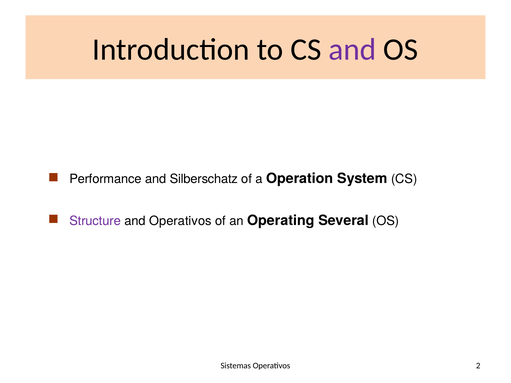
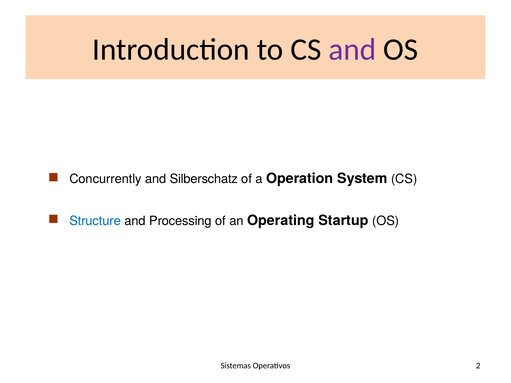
Performance: Performance -> Concurrently (105, 179)
Structure colour: purple -> blue (95, 221)
and Operativos: Operativos -> Processing (180, 221)
Several: Several -> Startup (343, 221)
